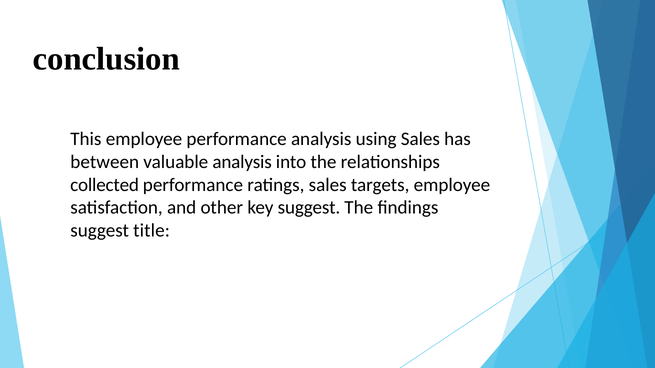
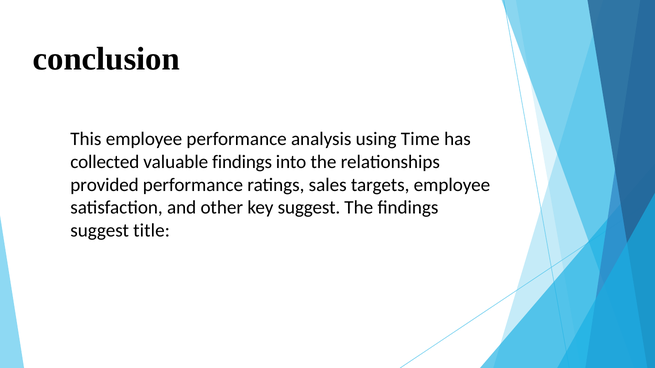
using Sales: Sales -> Time (420, 139)
between: between -> collected (105, 162)
valuable analysis: analysis -> findings (242, 162)
collected: collected -> provided (105, 185)
